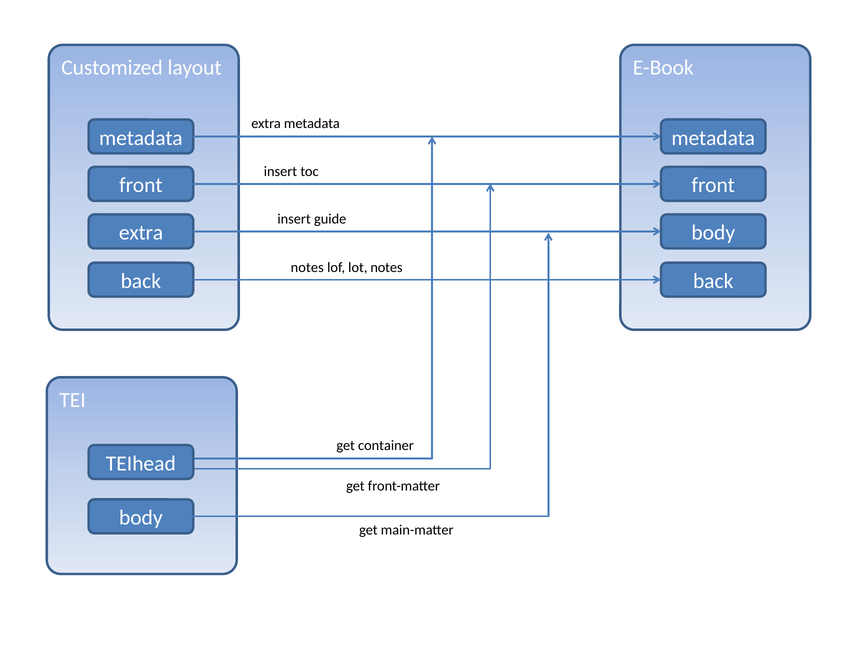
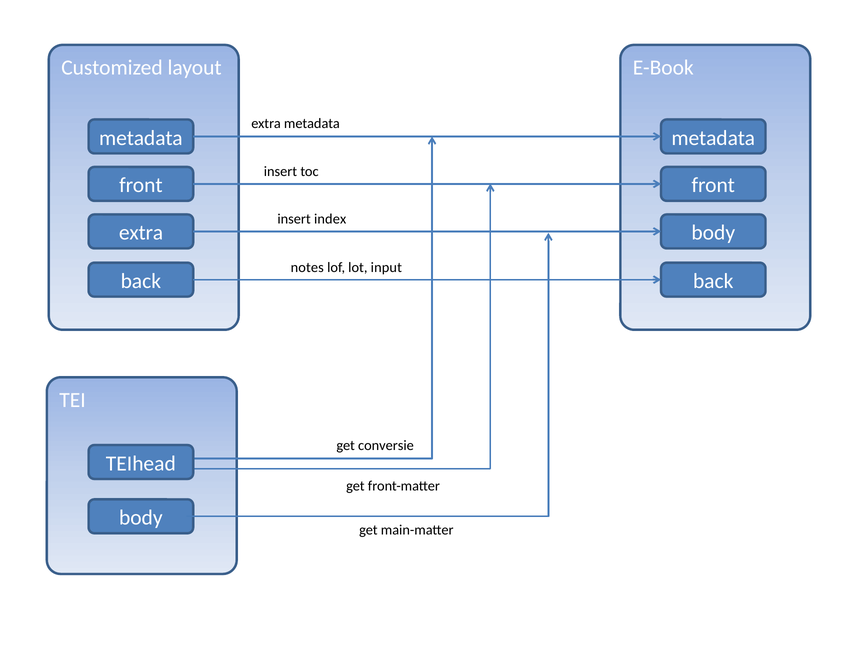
guide: guide -> index (330, 219)
lot notes: notes -> input (386, 267)
container: container -> conversie (386, 445)
